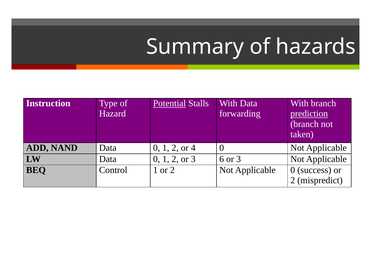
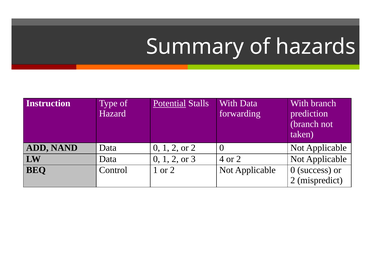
prediction underline: present -> none (309, 114)
2 or 4: 4 -> 2 (193, 148)
6: 6 -> 4 (222, 159)
3: 3 -> 2 (239, 159)
